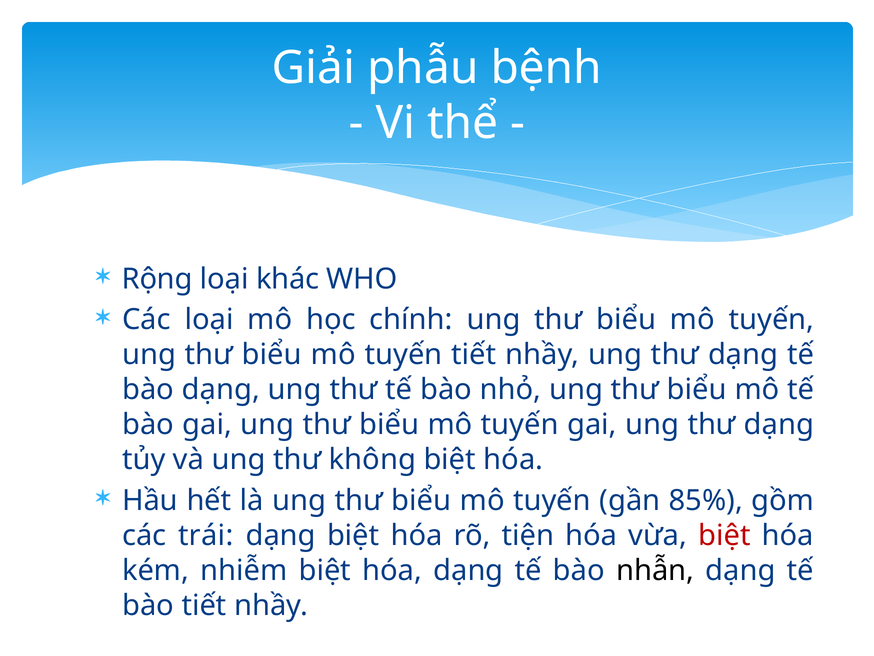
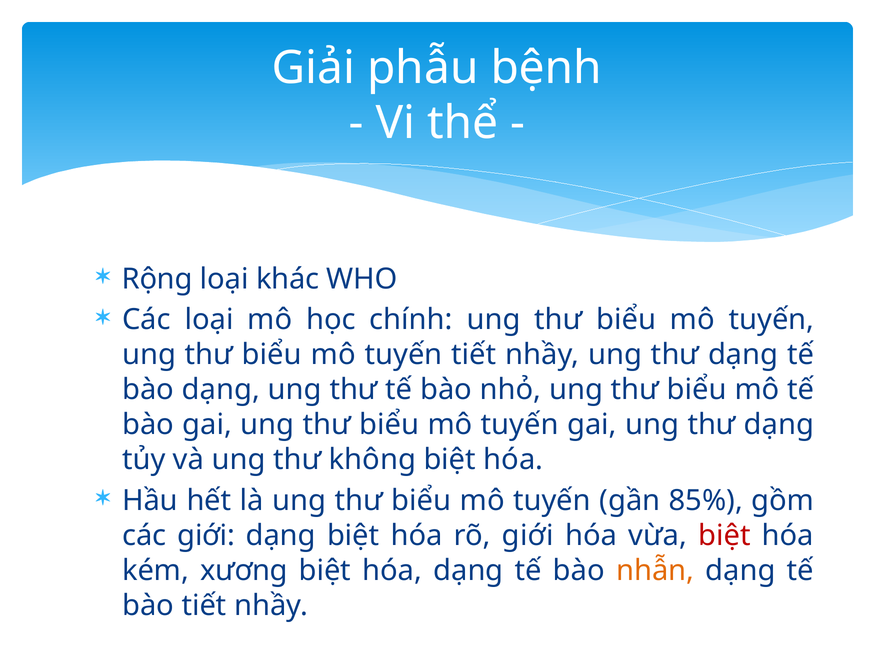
các trái: trái -> giới (206, 535)
rõ tiện: tiện -> giới (528, 535)
nhiễm: nhiễm -> xương (244, 570)
nhẫn colour: black -> orange (655, 570)
